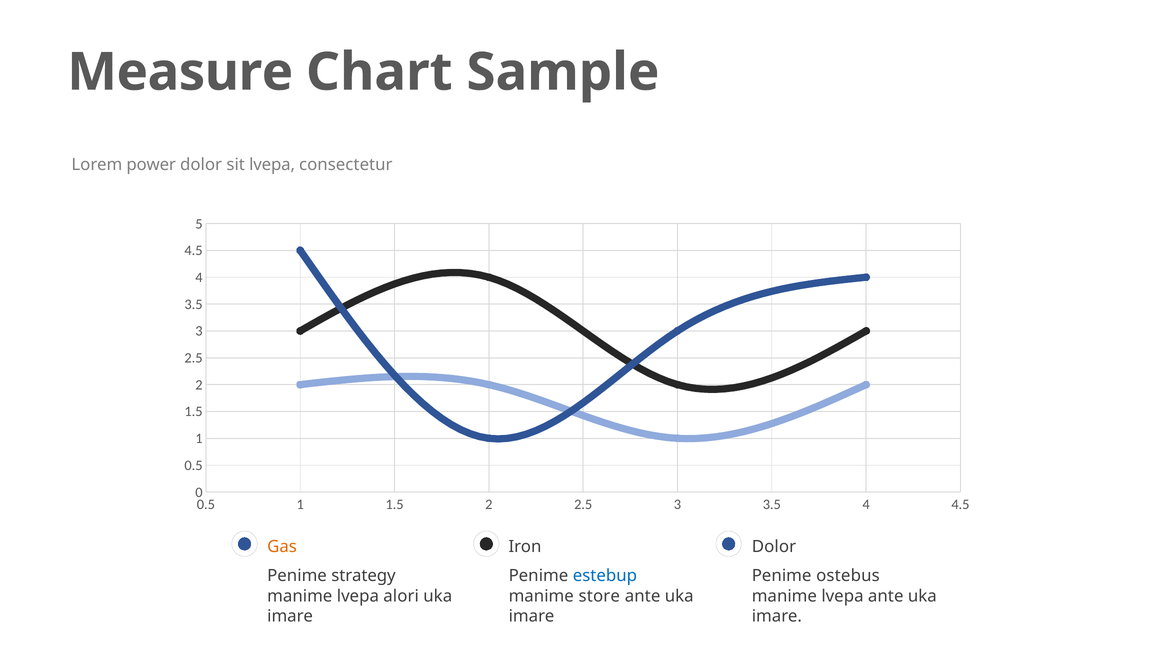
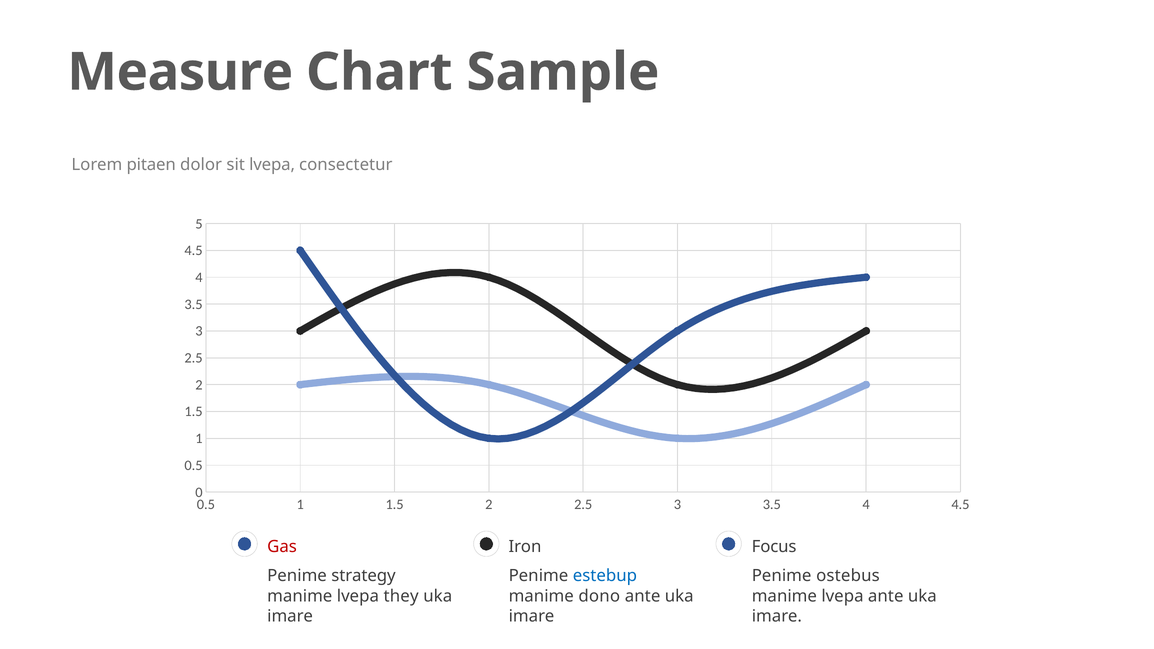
power: power -> pitaen (151, 164)
Gas colour: orange -> red (282, 547)
Dolor: Dolor -> Focus (774, 547)
alori: alori -> they (401, 596)
store: store -> dono (599, 596)
